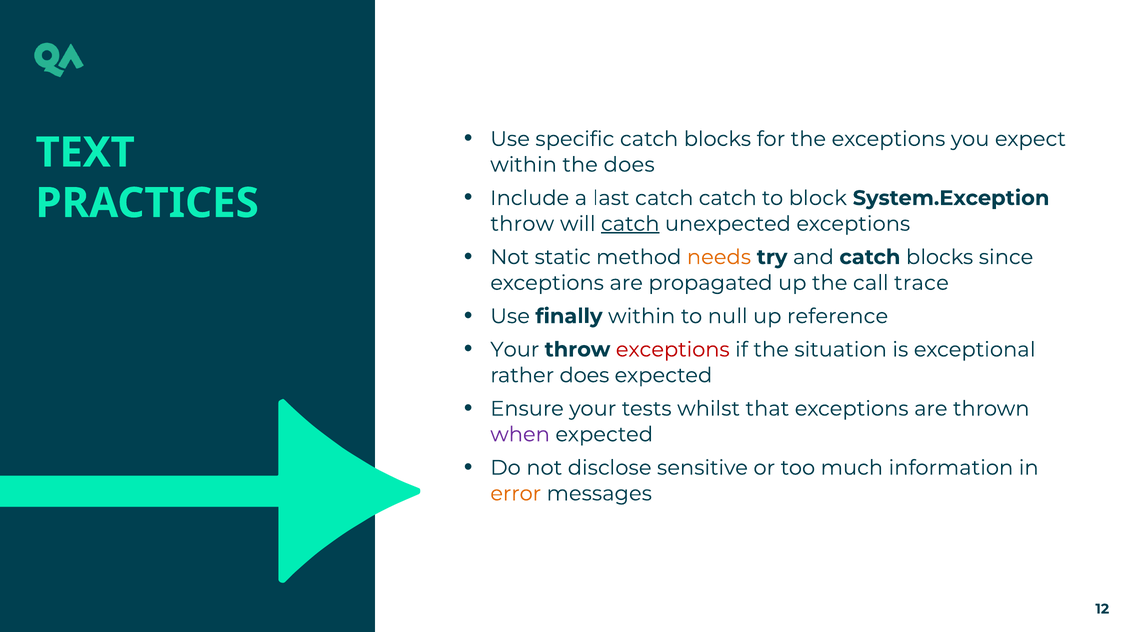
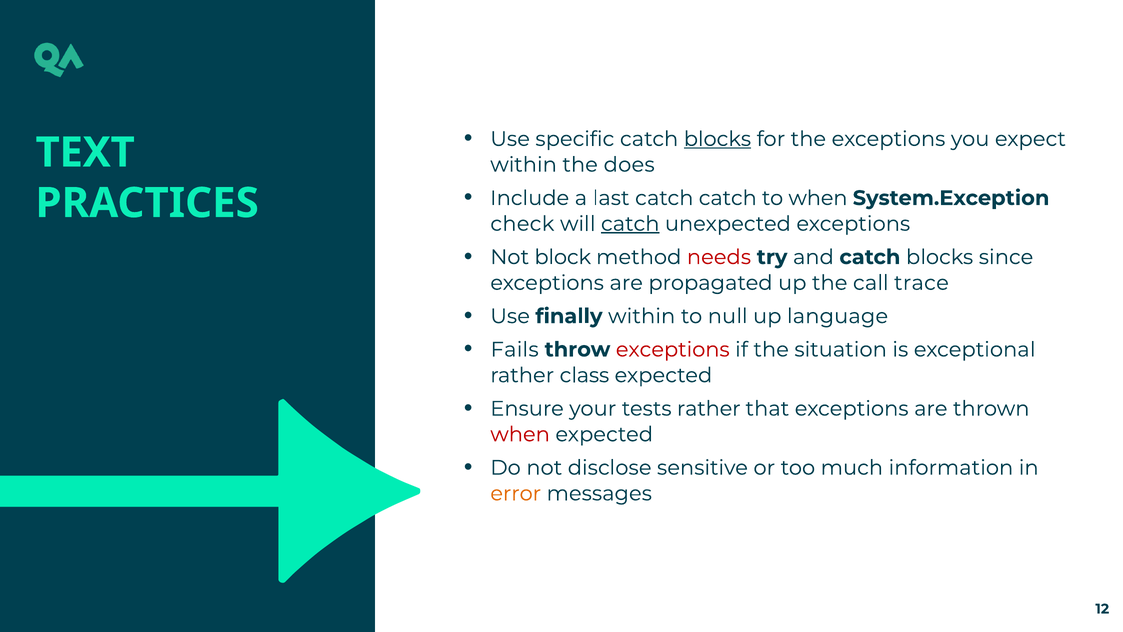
blocks underline: none -> present (717, 139)
to block: block -> when (818, 198)
throw: throw -> check (522, 224)
static: static -> block (563, 257)
needs colour: orange -> red (719, 257)
reference: reference -> language (838, 316)
Your: Your -> Fails (515, 349)
rather does: does -> class (584, 375)
tests whilst: whilst -> rather (709, 408)
when colour: purple -> red (520, 434)
